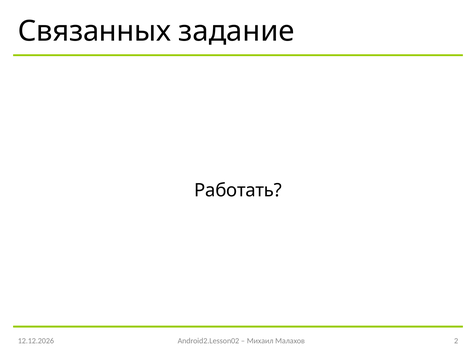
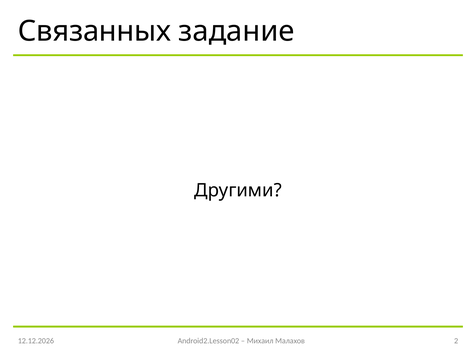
Работать: Работать -> Другими (238, 190)
